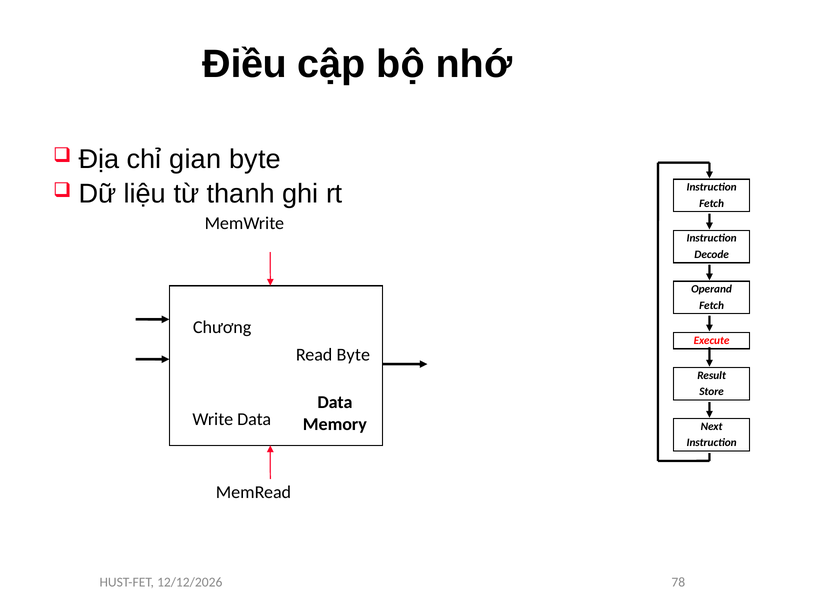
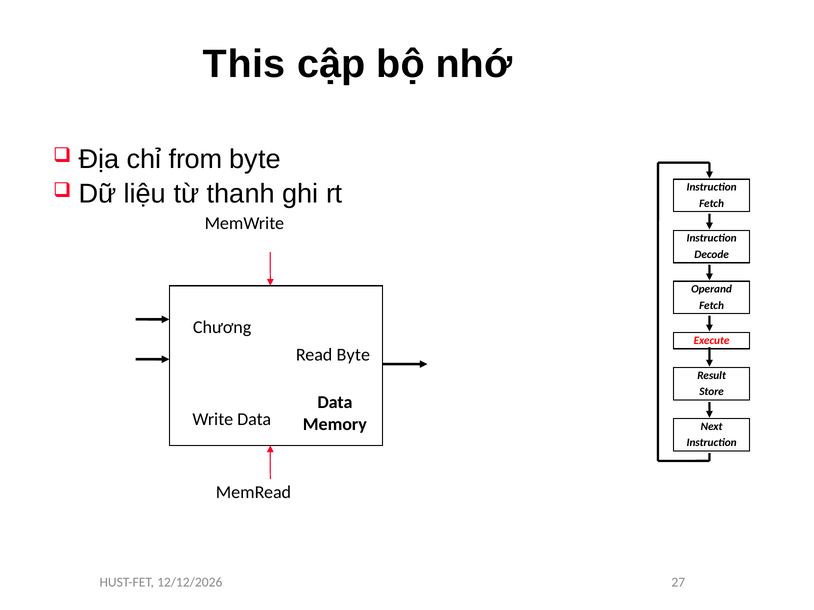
Điều: Điều -> This (244, 64)
gian: gian -> from (196, 159)
78: 78 -> 27 (678, 583)
